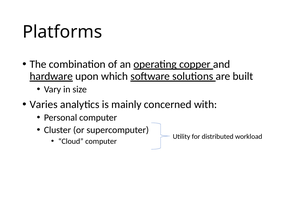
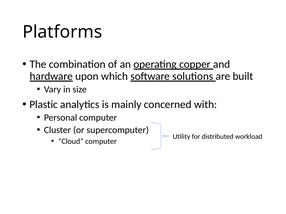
Varies: Varies -> Plastic (44, 105)
